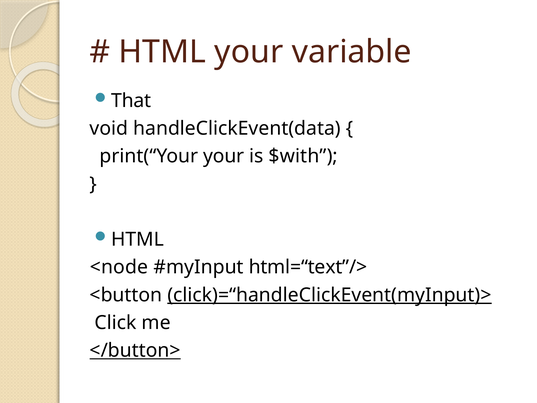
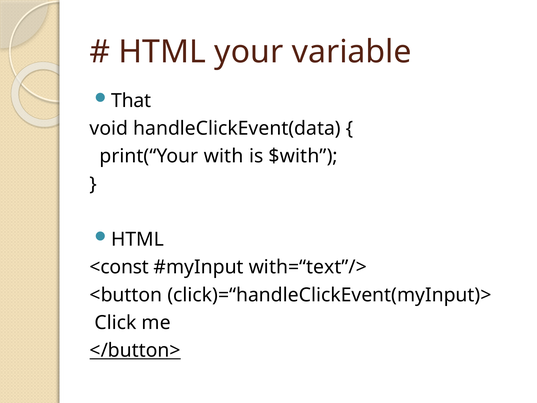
print(“Your your: your -> with (224, 156)
<node: <node -> <const (119, 267)
html=“text”/>: html=“text”/> -> with=“text”/> (308, 267)
click)=“handleClickEvent(myInput)> underline: present -> none (329, 295)
